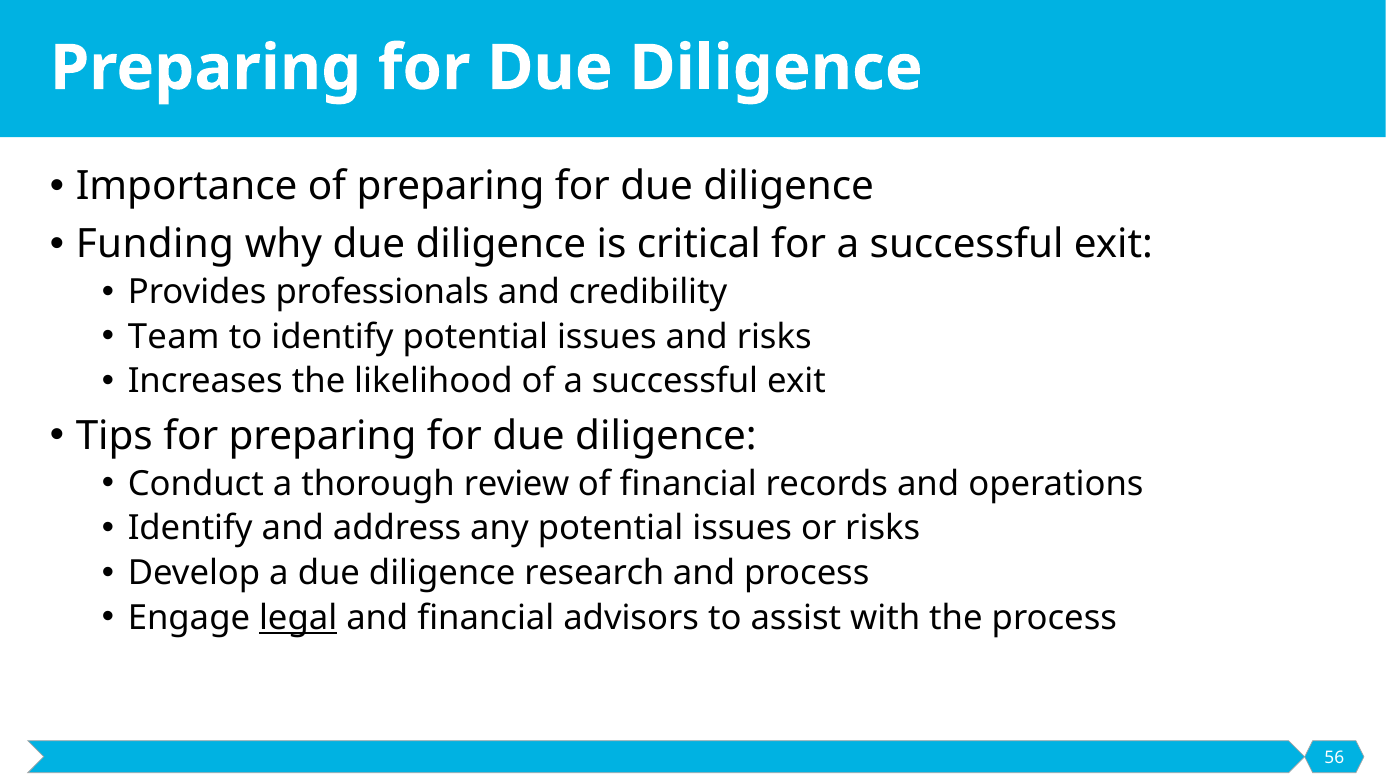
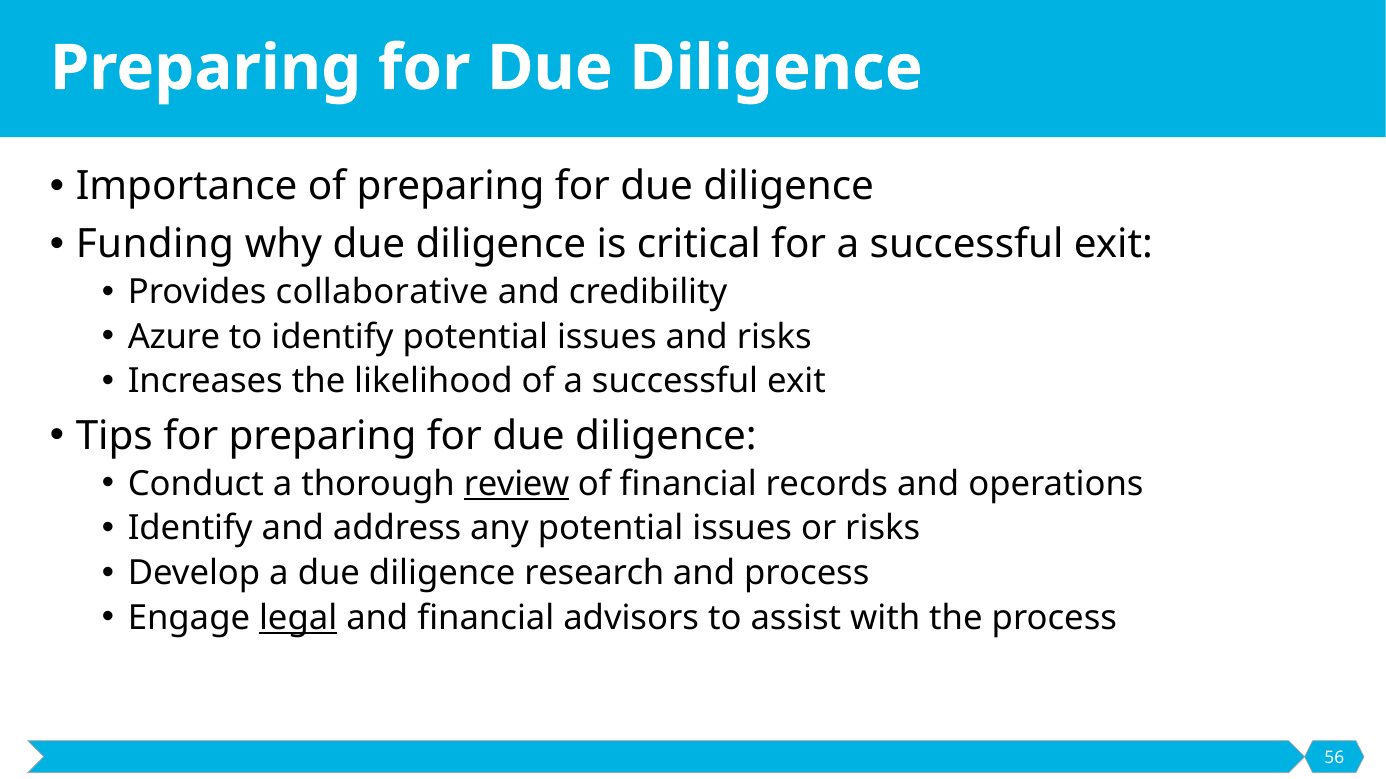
professionals: professionals -> collaborative (382, 292)
Team: Team -> Azure (174, 337)
review underline: none -> present (517, 484)
